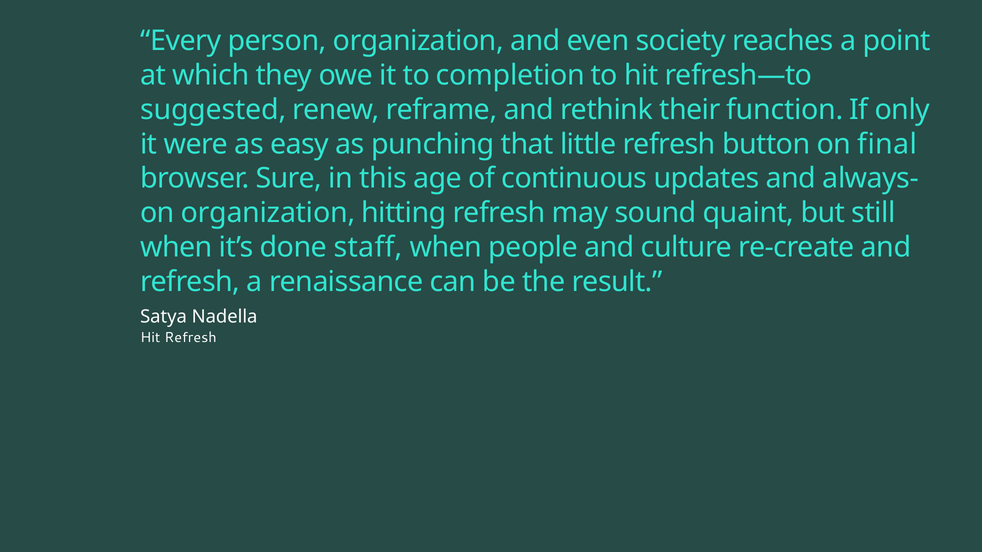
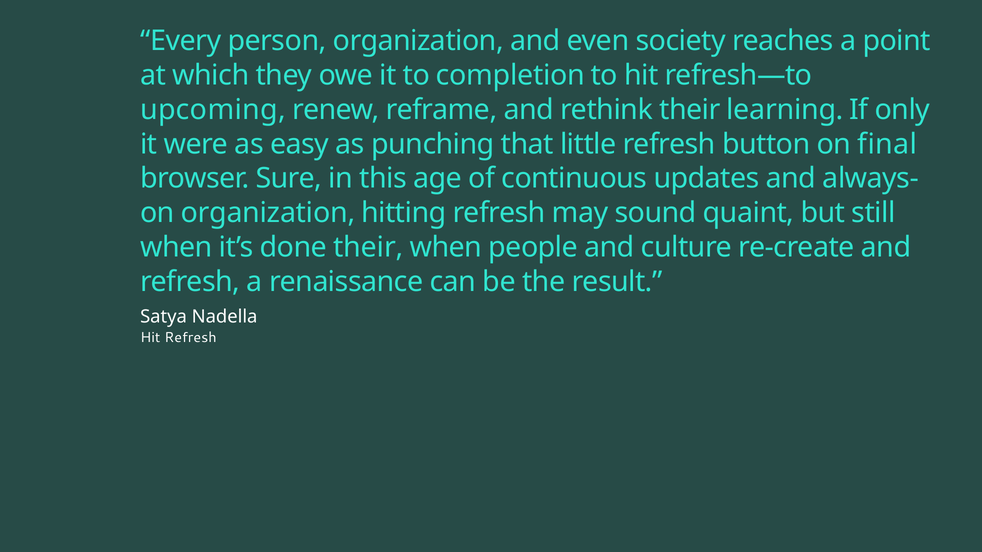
suggested: suggested -> upcoming (213, 110)
function: function -> learning (785, 110)
done staff: staff -> their (368, 247)
